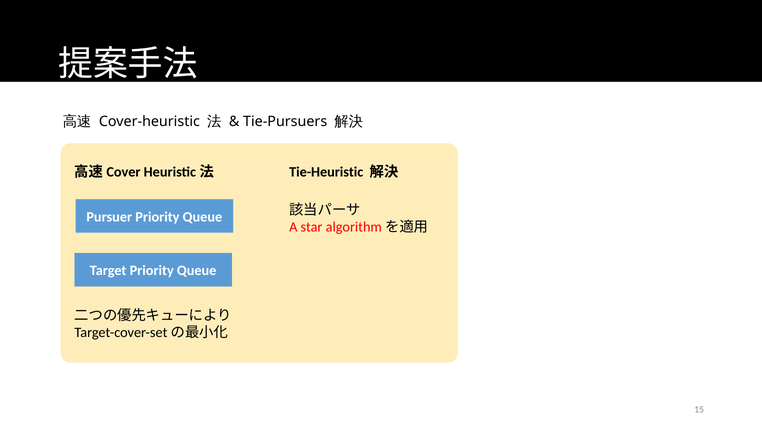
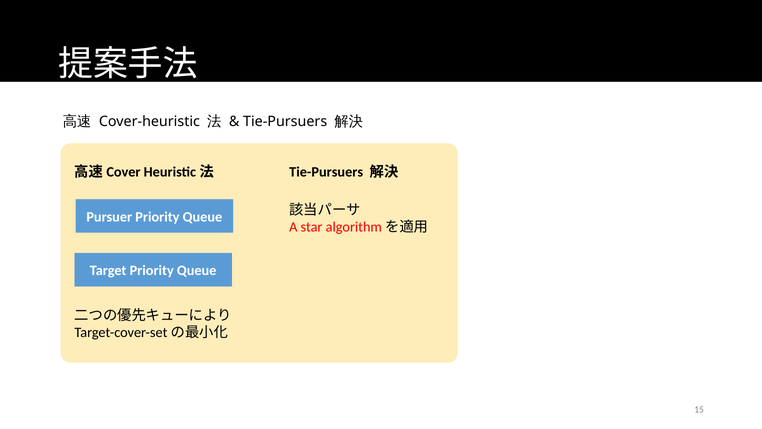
Tie-Heuristic: Tie-Heuristic -> Tie-Pursuers (326, 172)
